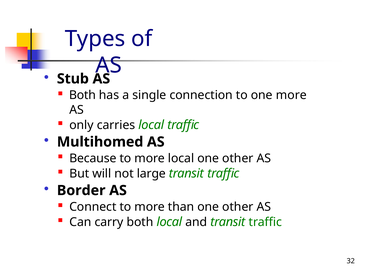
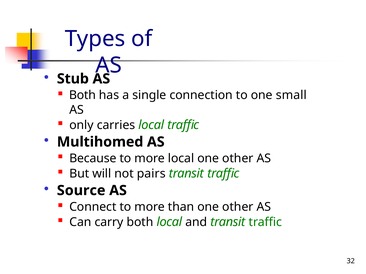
one more: more -> small (291, 95)
large: large -> pairs (151, 174)
Border: Border -> Source (81, 191)
